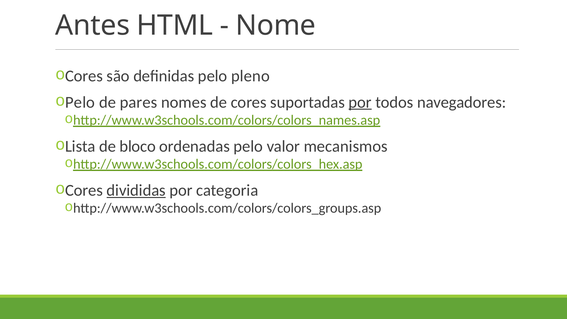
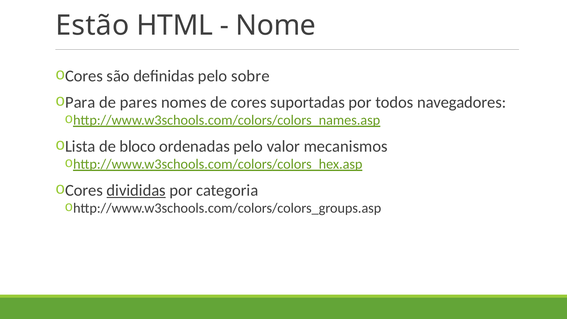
Antes: Antes -> Estão (92, 26)
pleno: pleno -> sobre (250, 76)
Pelo: Pelo -> Para (80, 102)
por underline: present -> none (360, 102)
